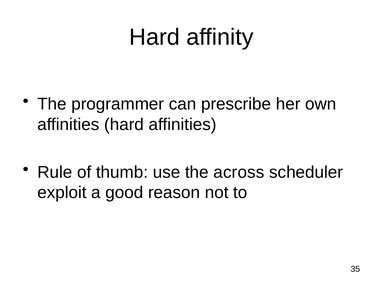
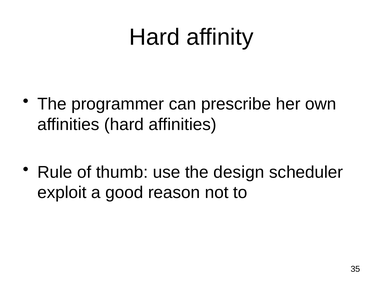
across: across -> design (239, 172)
